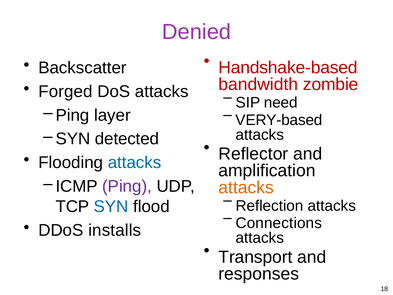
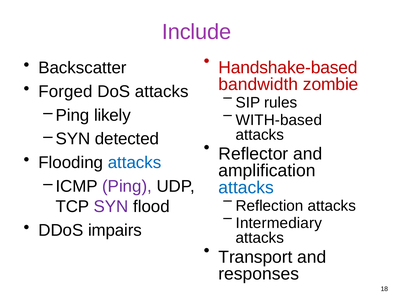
Denied: Denied -> Include (197, 32)
need: need -> rules (281, 102)
layer: layer -> likely (112, 115)
VERY-based: VERY-based -> WITH-based (279, 120)
attacks colour: orange -> blue (246, 187)
SYN colour: blue -> purple (111, 206)
Connections: Connections -> Intermediary (279, 223)
installs: installs -> impairs (115, 230)
